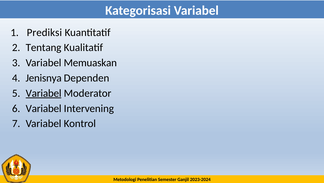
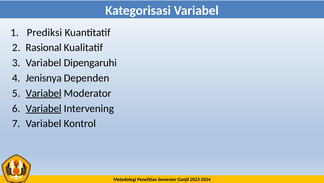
Tentang: Tentang -> Rasional (44, 47)
Memuaskan: Memuaskan -> Dipengaruhi (90, 63)
Variabel underline: none -> present (44, 108)
